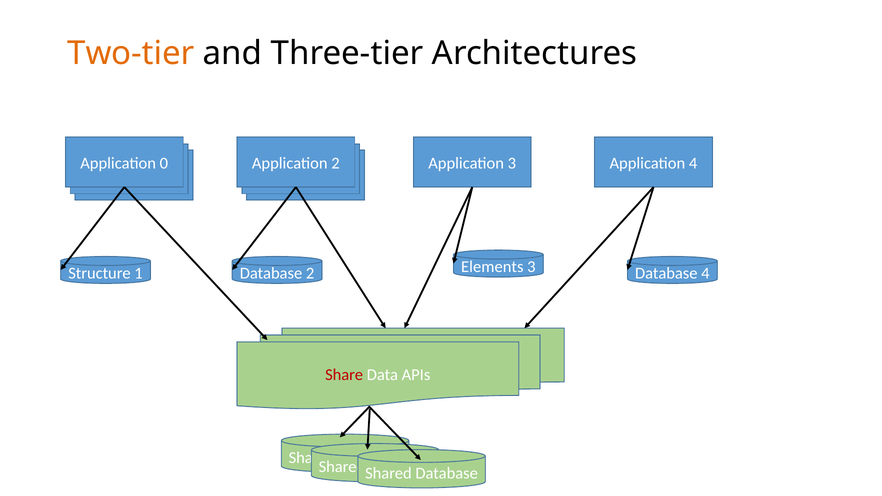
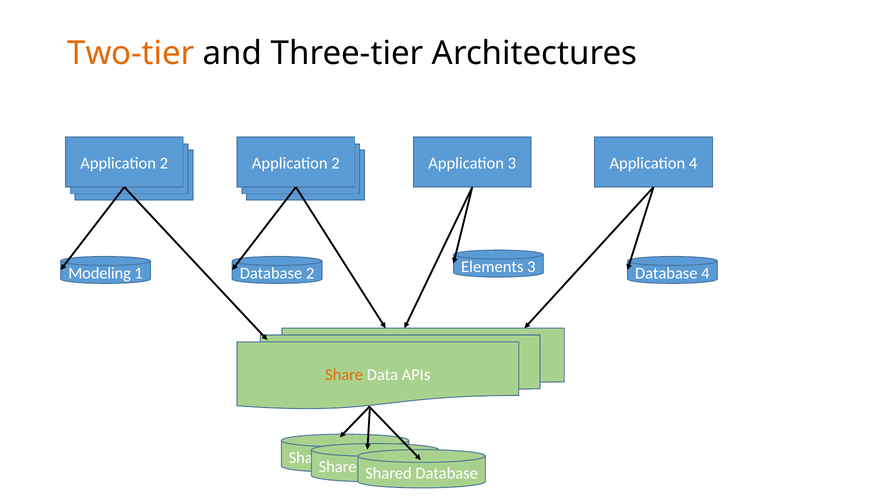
0: 0 -> 2 (164, 163)
Structure: Structure -> Modeling (100, 273)
Share colour: red -> orange (344, 375)
